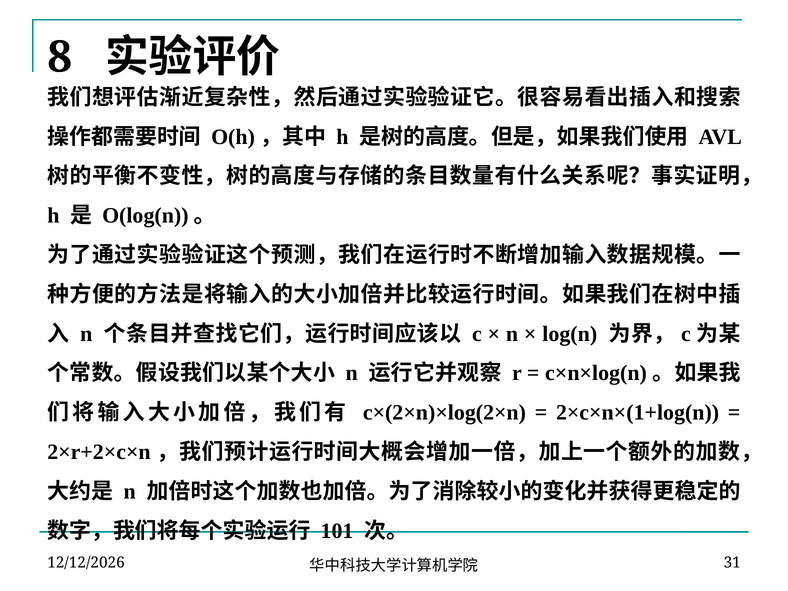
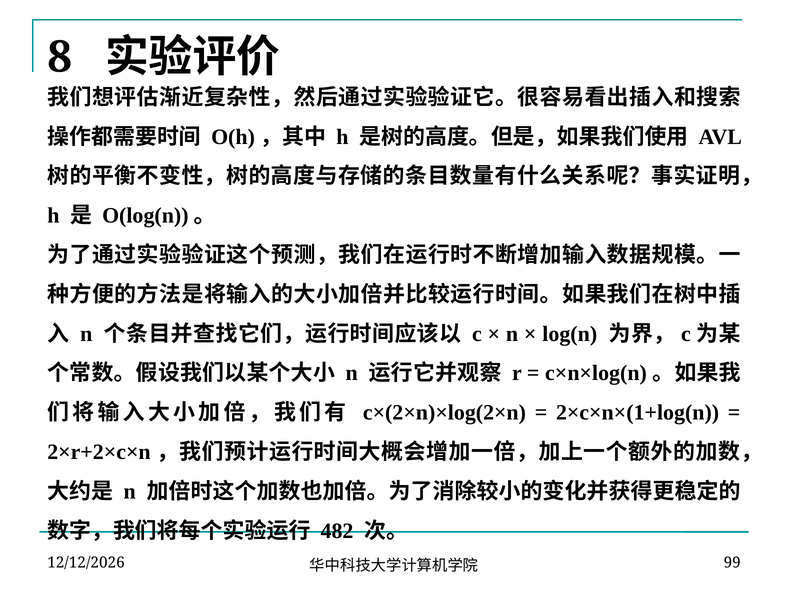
101: 101 -> 482 (337, 531)
31: 31 -> 99 (732, 563)
